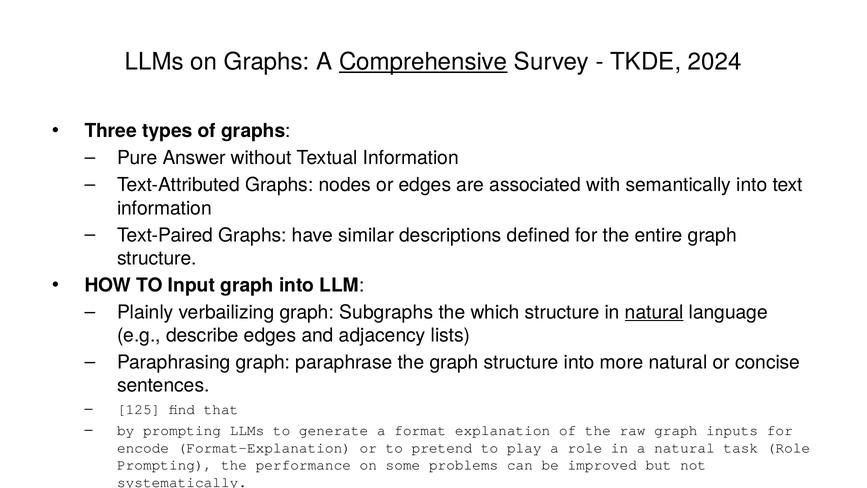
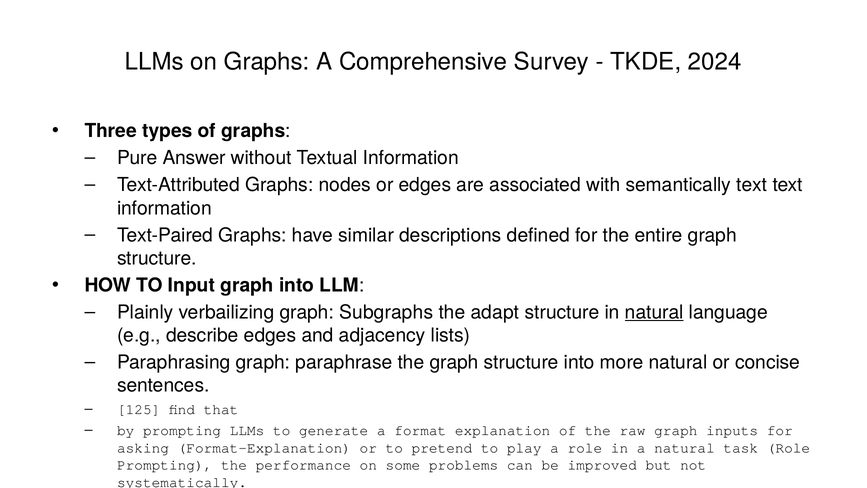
Comprehensive underline: present -> none (423, 62)
semantically into: into -> text (752, 185)
the which: which -> adapt (495, 312)
encode: encode -> asking (143, 448)
